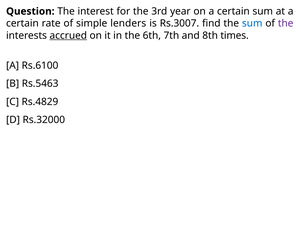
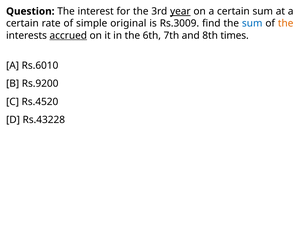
year underline: none -> present (180, 11)
lenders: lenders -> original (128, 23)
Rs.3007: Rs.3007 -> Rs.3009 (179, 23)
the colour: purple -> orange (286, 23)
Rs.6100: Rs.6100 -> Rs.6010 (40, 66)
Rs.5463: Rs.5463 -> Rs.9200 (40, 84)
Rs.4829: Rs.4829 -> Rs.4520 (40, 102)
Rs.32000: Rs.32000 -> Rs.43228 (44, 120)
